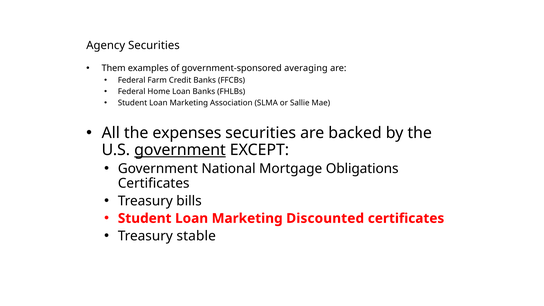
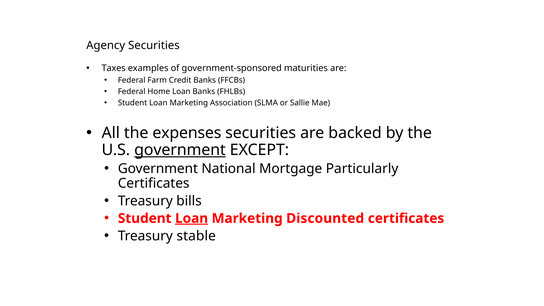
Them: Them -> Taxes (114, 68)
averaging: averaging -> maturities (306, 68)
Obligations: Obligations -> Particularly (362, 169)
Loan underline: none -> present (192, 218)
